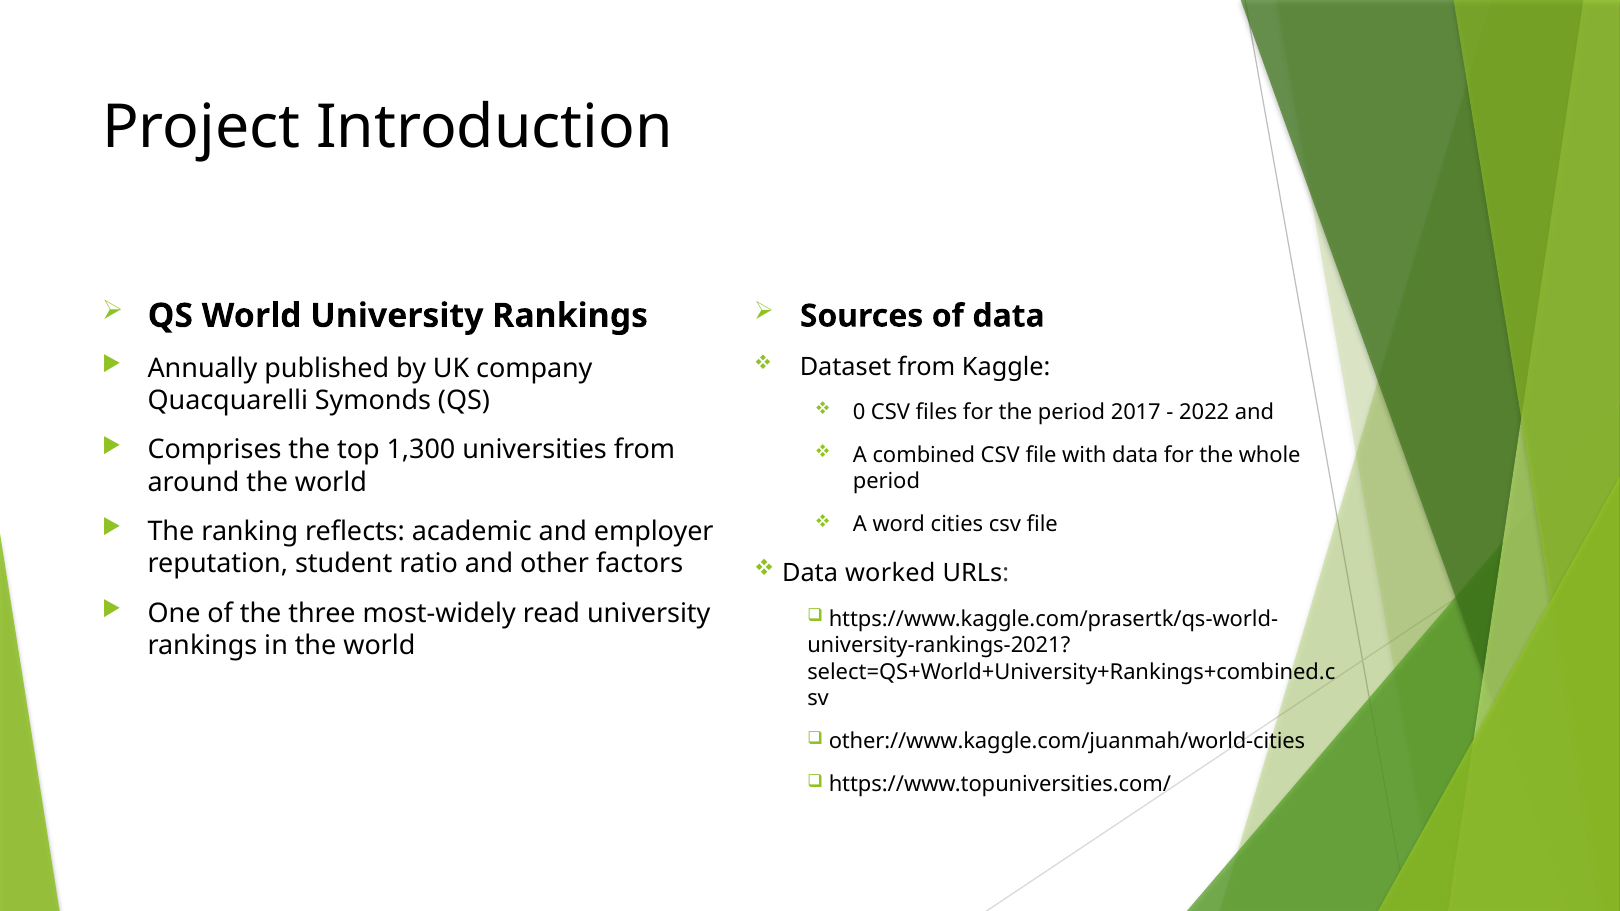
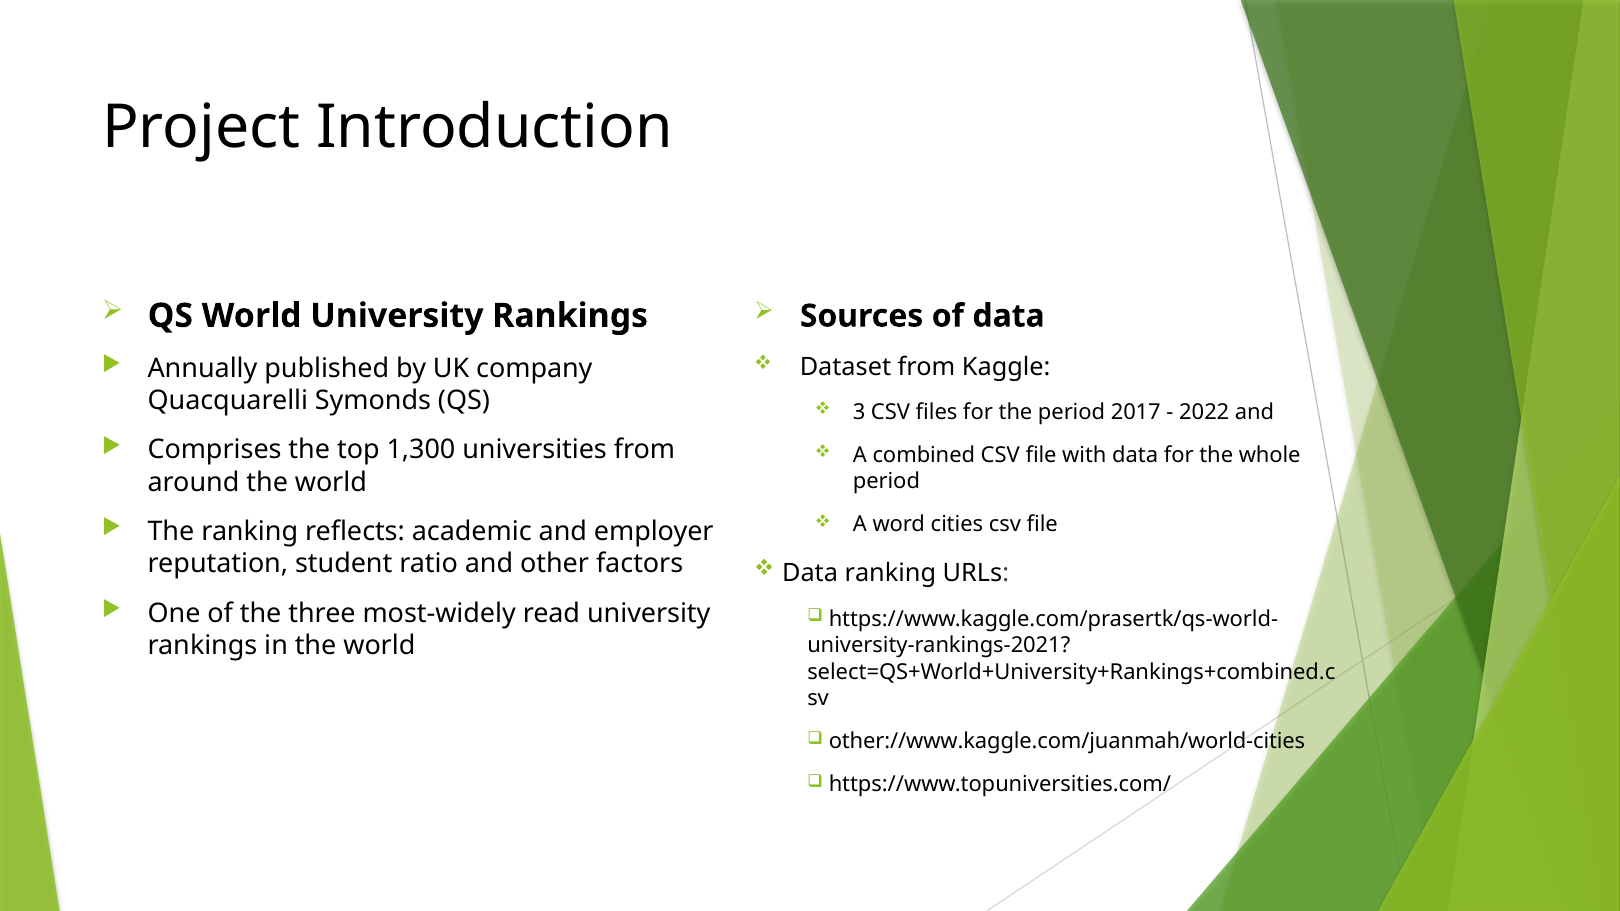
0: 0 -> 3 (859, 412)
Data worked: worked -> ranking (890, 574)
